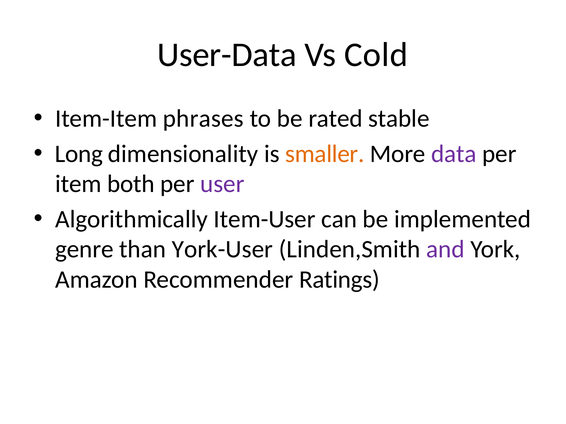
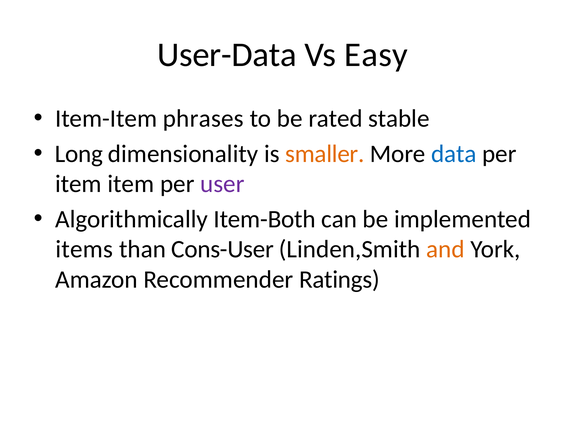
Cold: Cold -> Easy (376, 55)
data colour: purple -> blue (454, 154)
item both: both -> item (131, 184)
Item-User: Item-User -> Item-Both (265, 219)
genre: genre -> items (84, 250)
York-User: York-User -> Cons-User (223, 250)
and colour: purple -> orange (445, 250)
